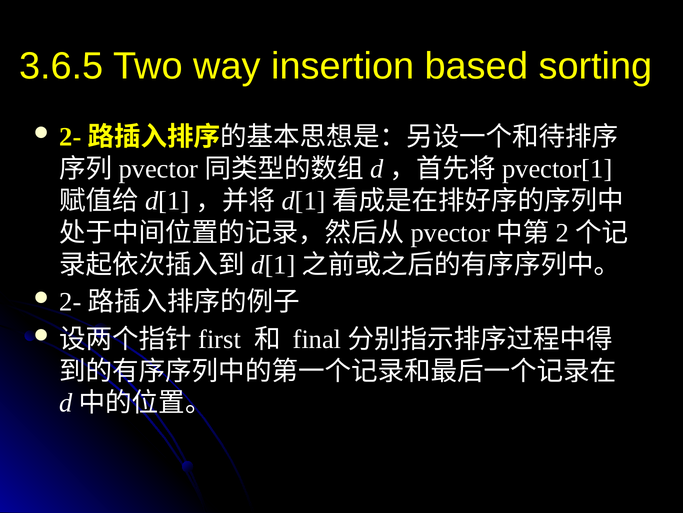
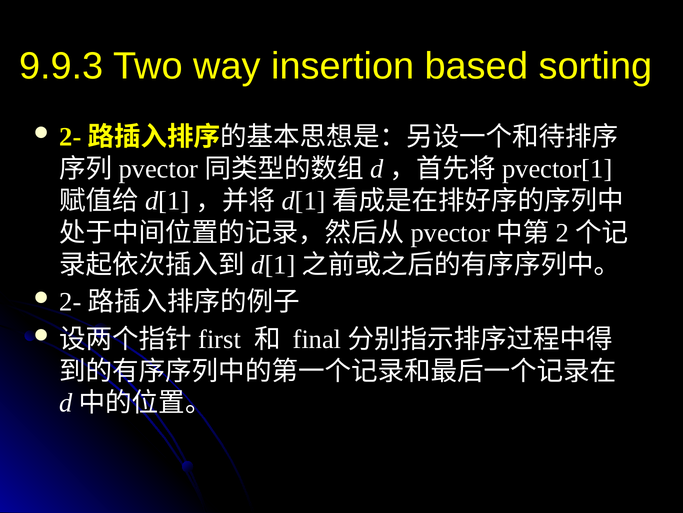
3.6.5: 3.6.5 -> 9.9.3 (61, 66)
